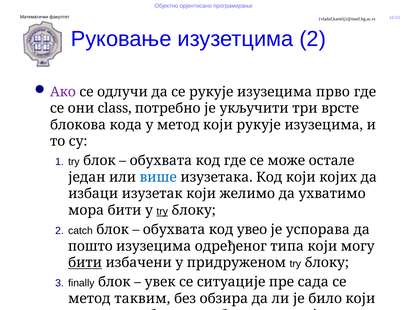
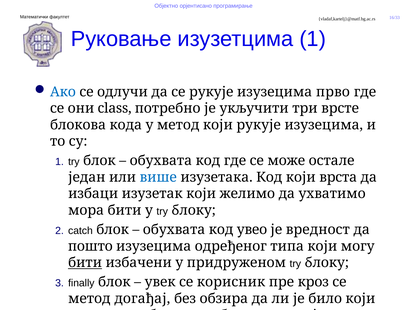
изузетцима 2: 2 -> 1 (313, 39)
Ако colour: purple -> blue (63, 92)
којих: којих -> врста (338, 177)
try underline: present -> none (162, 211)
успорава: успорава -> вредност (318, 229)
ситуације: ситуације -> корисник (231, 282)
сада: сада -> кроз (313, 282)
таквим: таквим -> догађај (142, 298)
